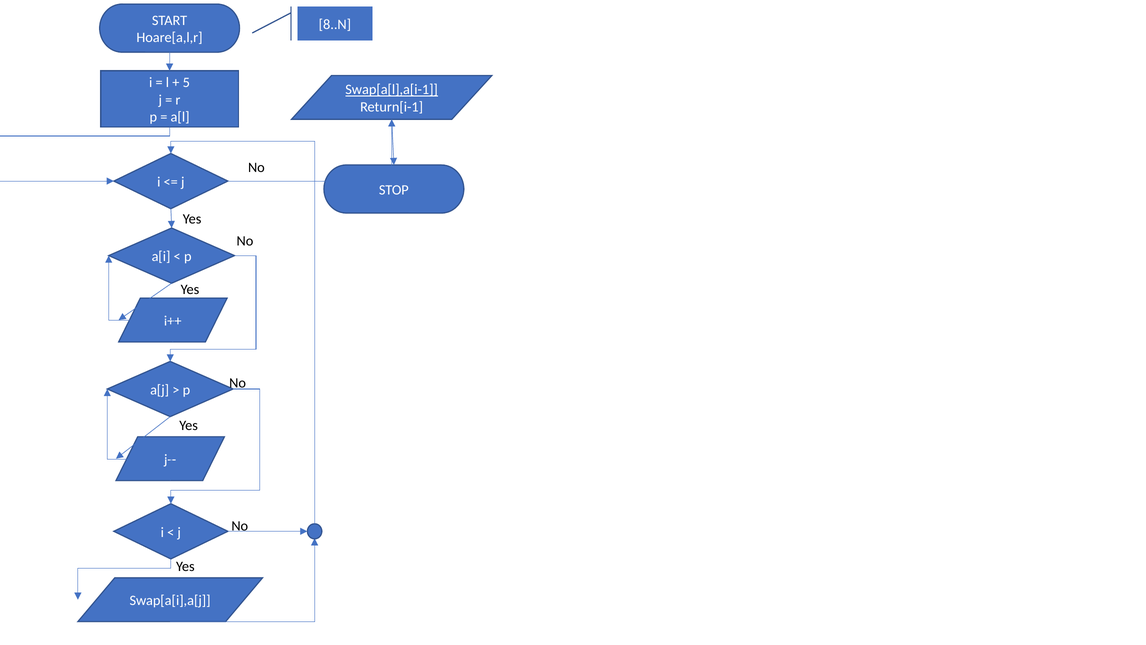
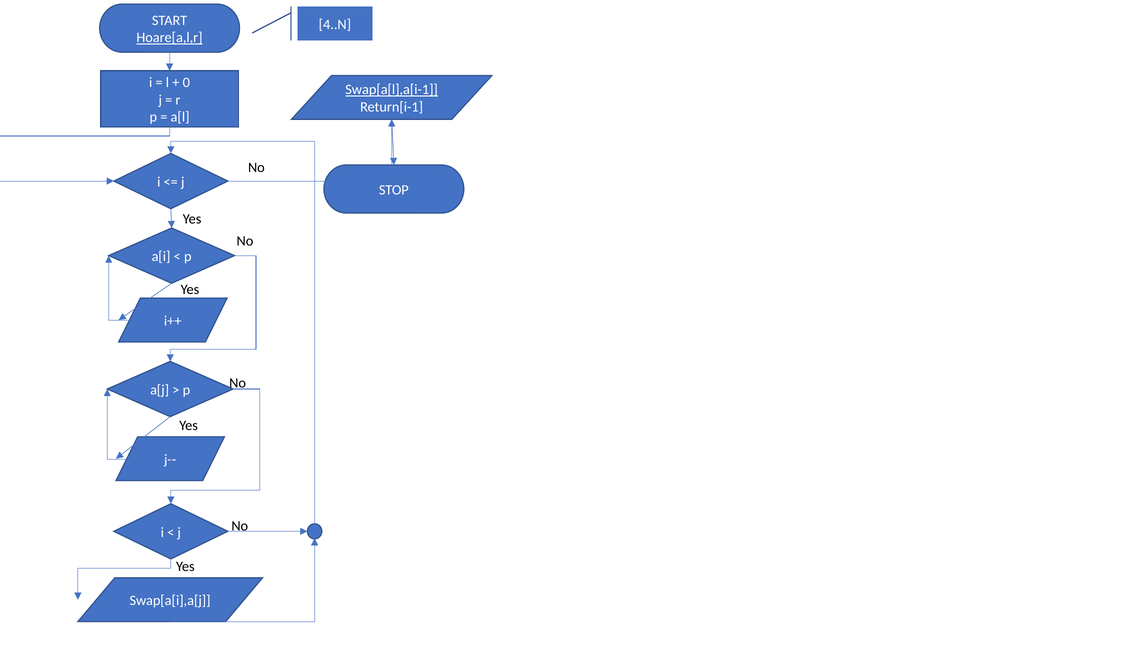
8..N: 8..N -> 4..N (335, 24)
Hoare[a,l,r underline: none -> present (169, 38)
5: 5 -> 0 (186, 83)
